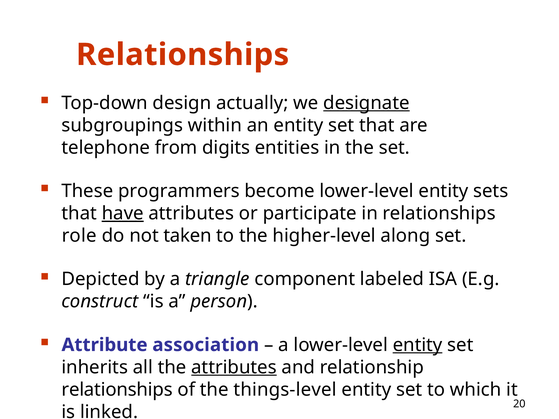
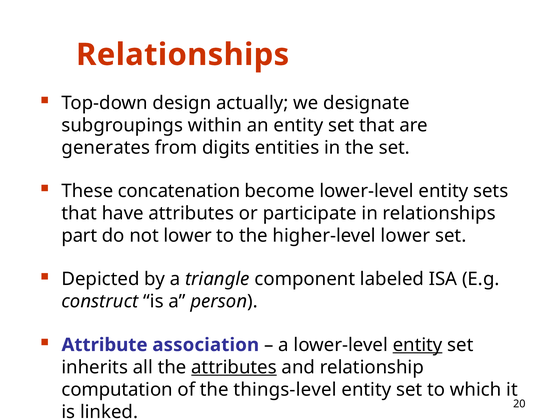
designate underline: present -> none (366, 103)
telephone: telephone -> generates (106, 148)
programmers: programmers -> concatenation (179, 191)
have underline: present -> none (123, 213)
role: role -> part (79, 236)
not taken: taken -> lower (188, 236)
higher-level along: along -> lower (405, 236)
relationships: relationships -> computation (117, 390)
